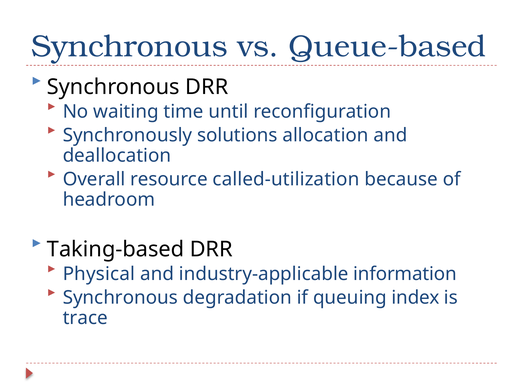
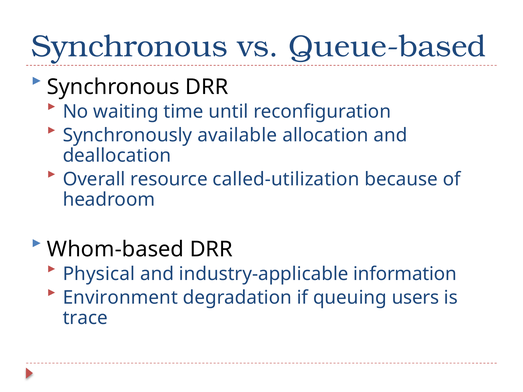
solutions: solutions -> available (237, 135)
Taking-based: Taking-based -> Whom-based (116, 249)
Synchronous: Synchronous -> Environment (120, 298)
index: index -> users (416, 298)
